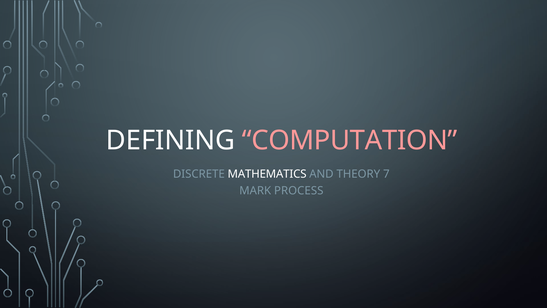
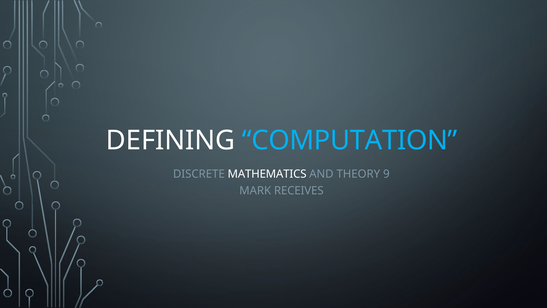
COMPUTATION colour: pink -> light blue (350, 140)
7: 7 -> 9 (386, 174)
PROCESS: PROCESS -> RECEIVES (299, 190)
